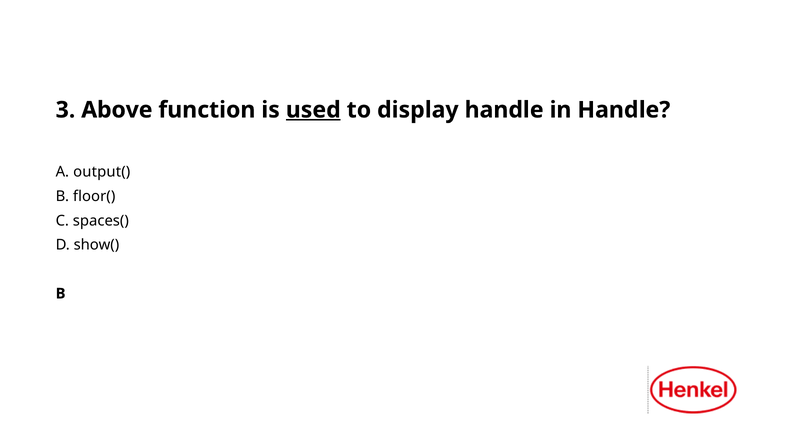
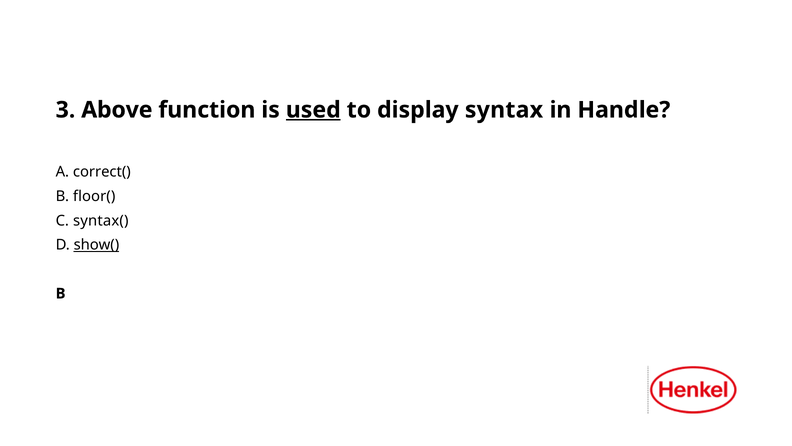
display handle: handle -> syntax (504, 110)
output(: output( -> correct( (102, 172)
spaces(: spaces( -> syntax( (101, 220)
show( underline: none -> present (96, 245)
